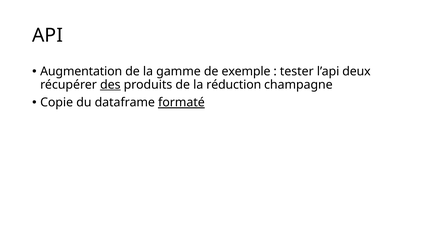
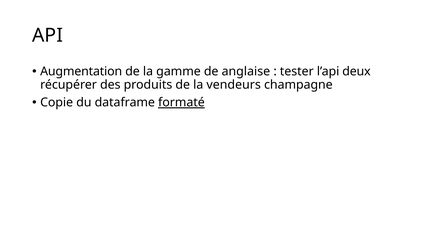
exemple: exemple -> anglaise (246, 71)
des underline: present -> none (110, 85)
réduction: réduction -> vendeurs (234, 85)
